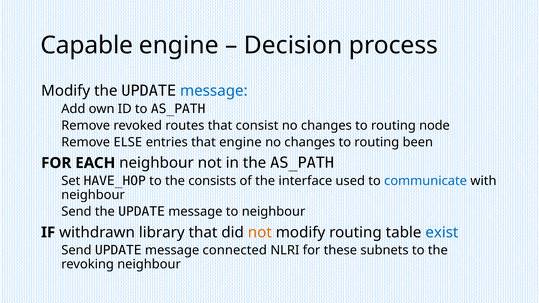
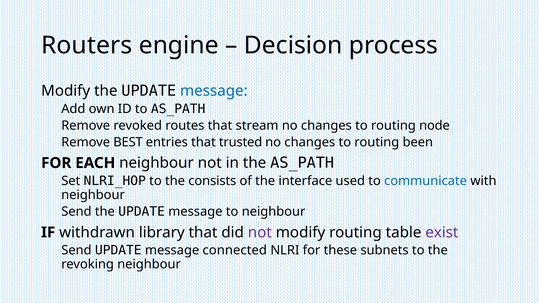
Capable: Capable -> Routers (87, 45)
consist: consist -> stream (257, 126)
ELSE: ELSE -> BEST (128, 142)
that engine: engine -> trusted (241, 142)
HAVE_HOP: HAVE_HOP -> NLRI_HOP (115, 181)
not colour: orange -> purple (260, 233)
exist colour: blue -> purple (442, 233)
